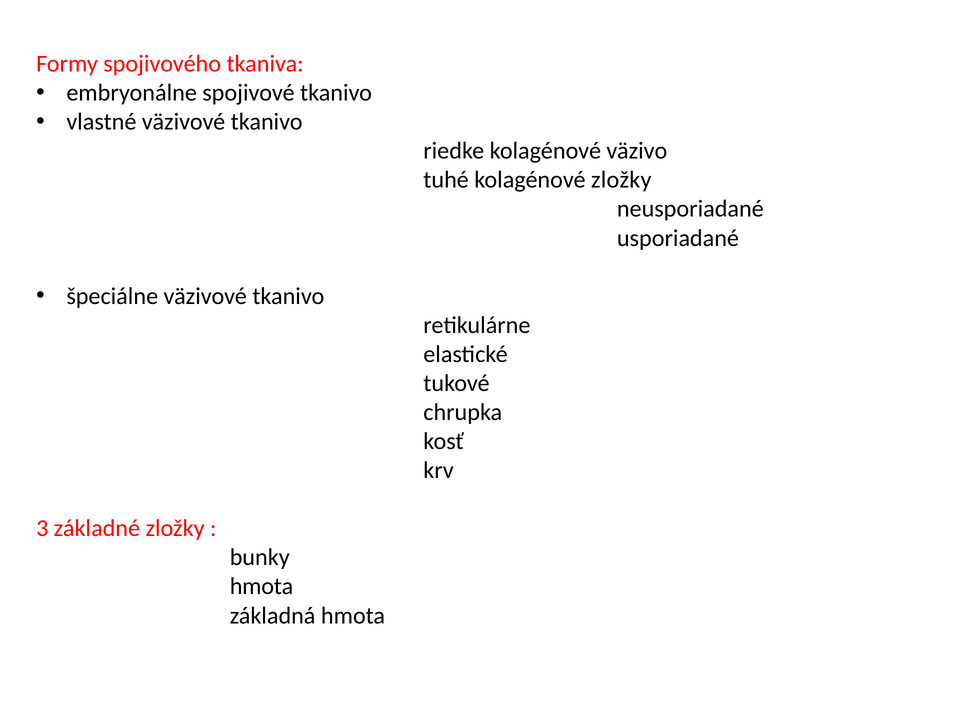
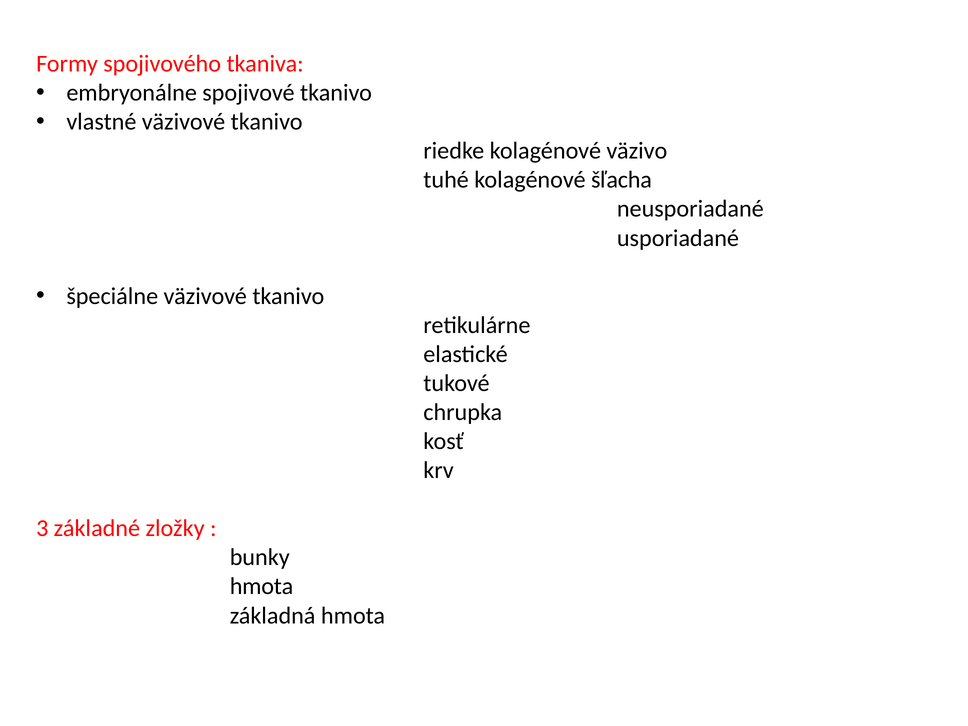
kolagénové zložky: zložky -> šľacha (621, 180)
